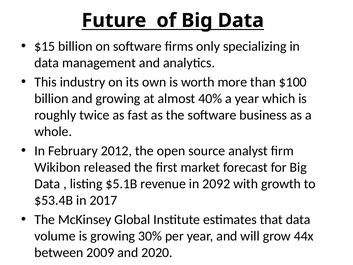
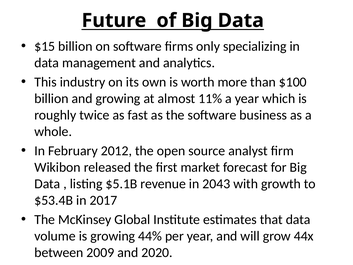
40%: 40% -> 11% (210, 98)
2092: 2092 -> 2043 (216, 184)
30%: 30% -> 44% (150, 236)
